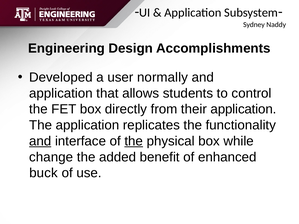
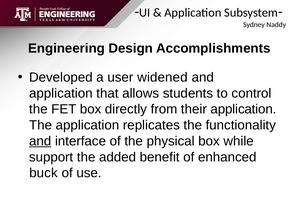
normally: normally -> widened (162, 77)
the underline: present -> none (134, 141)
change: change -> support (51, 157)
